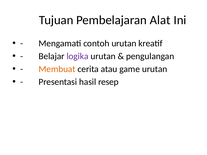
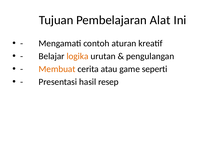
contoh urutan: urutan -> aturan (124, 43)
logika colour: purple -> orange (78, 56)
game urutan: urutan -> seperti (155, 69)
